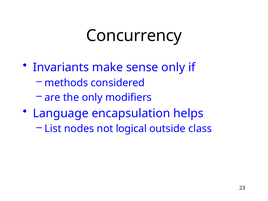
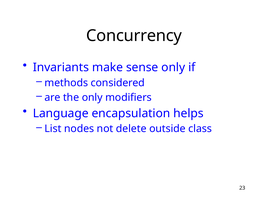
logical: logical -> delete (131, 129)
